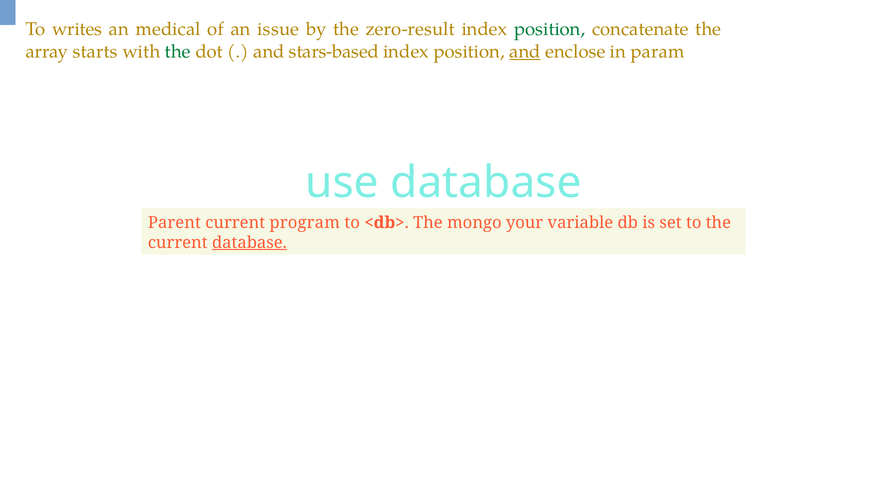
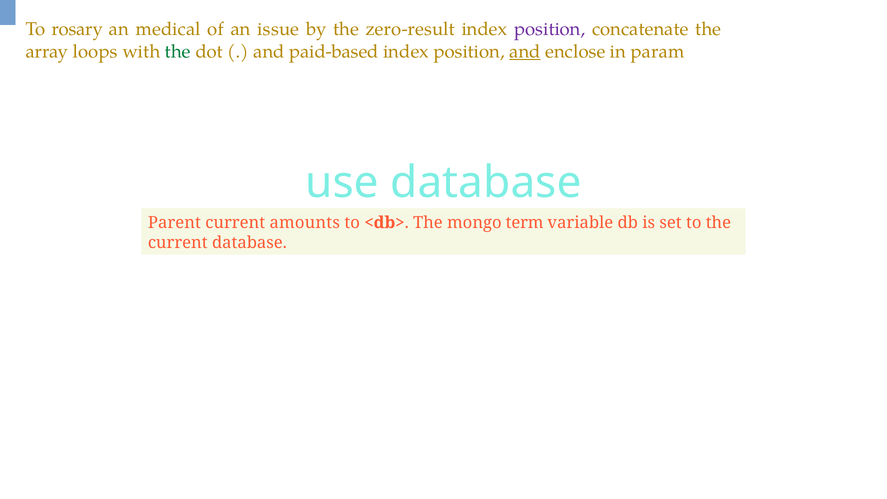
writes: writes -> rosary (77, 29)
position colour: green -> purple (550, 29)
starts: starts -> loops (95, 52)
stars-based: stars-based -> paid-based (334, 52)
program: program -> amounts (305, 223)
your: your -> term (525, 223)
database underline: present -> none (249, 243)
